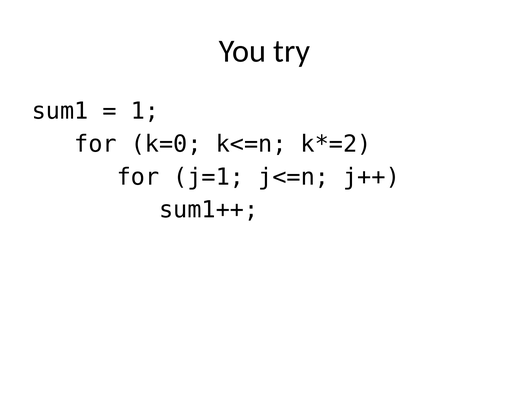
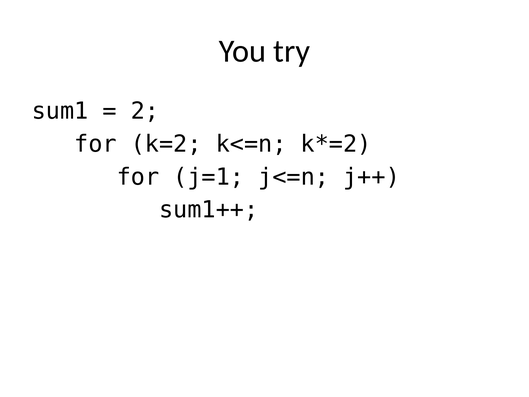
1: 1 -> 2 (145, 111)
k=0: k=0 -> k=2 (166, 144)
